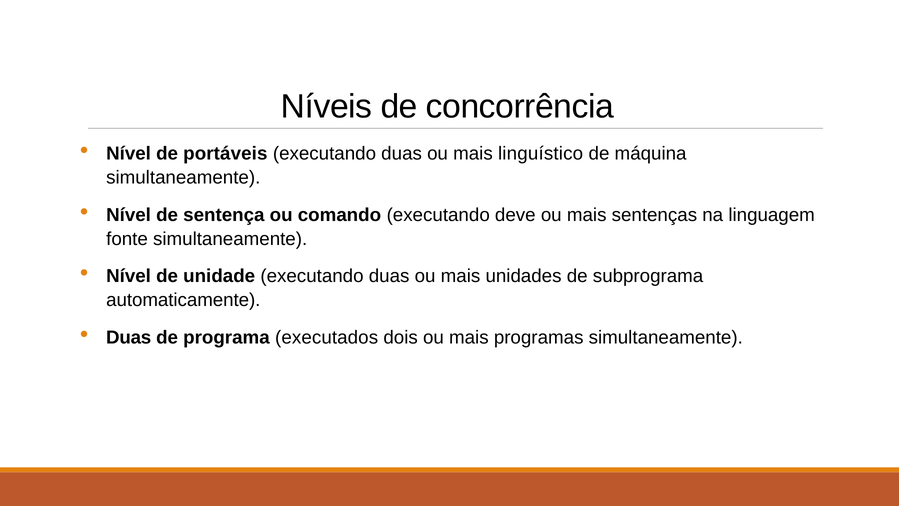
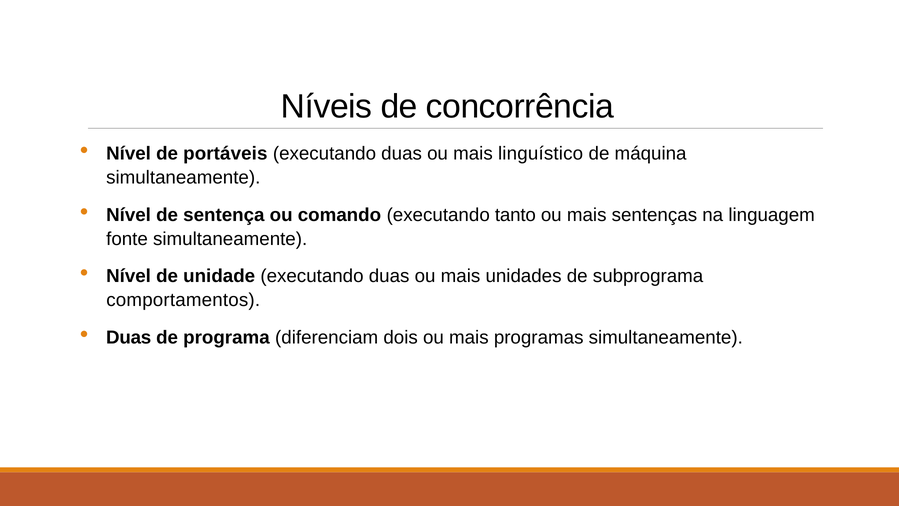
deve: deve -> tanto (515, 215)
automaticamente: automaticamente -> comportamentos (183, 300)
executados: executados -> diferenciam (327, 337)
